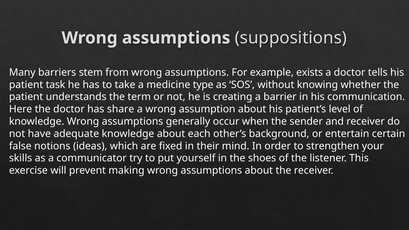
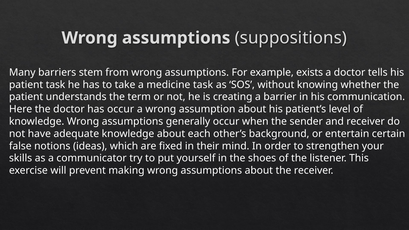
medicine type: type -> task (203, 85)
has share: share -> occur (121, 109)
